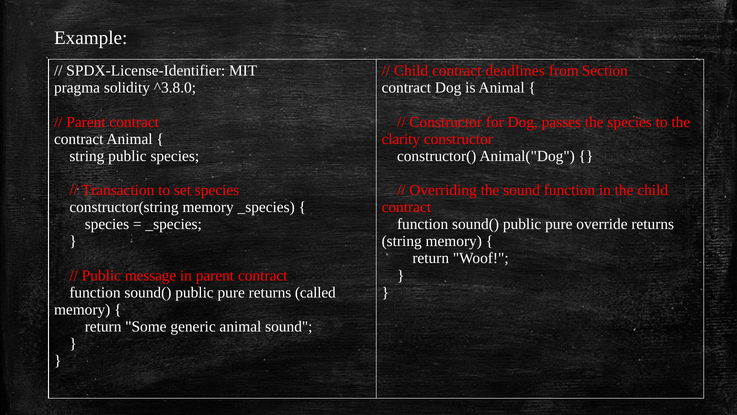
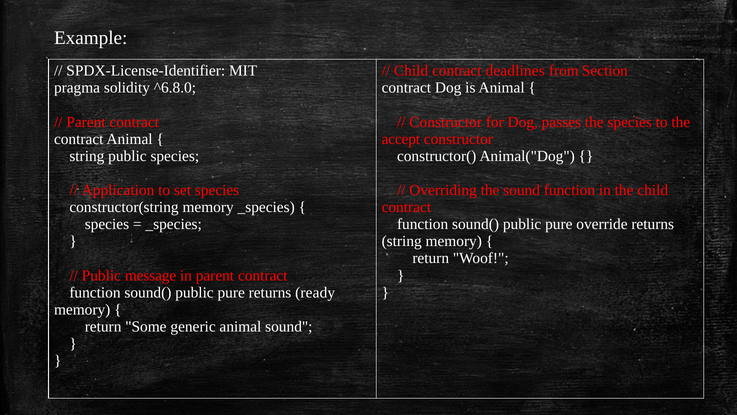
^3.8.0: ^3.8.0 -> ^6.8.0 (175, 88)
clarity: clarity -> accept (401, 139)
Transaction: Transaction -> Application (118, 190)
called: called -> ready (315, 292)
